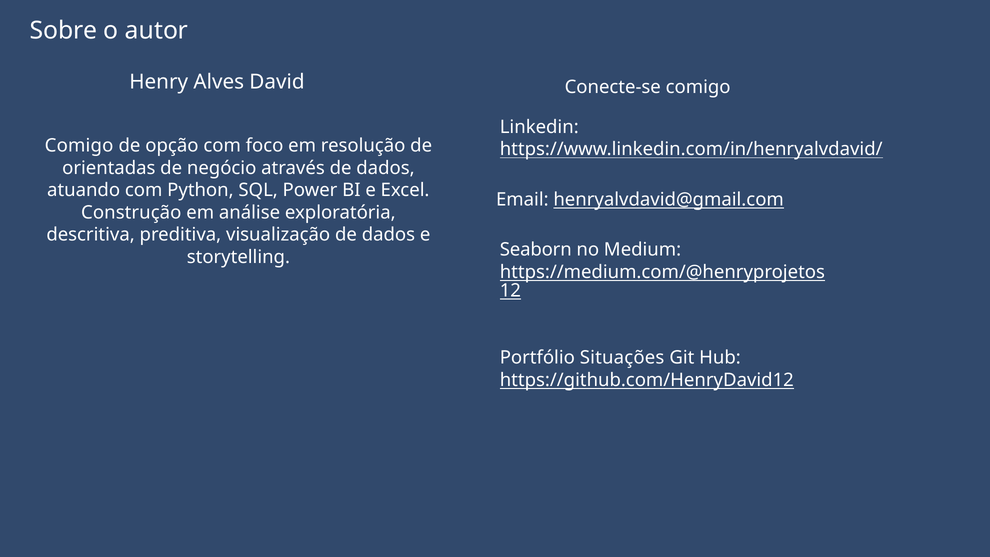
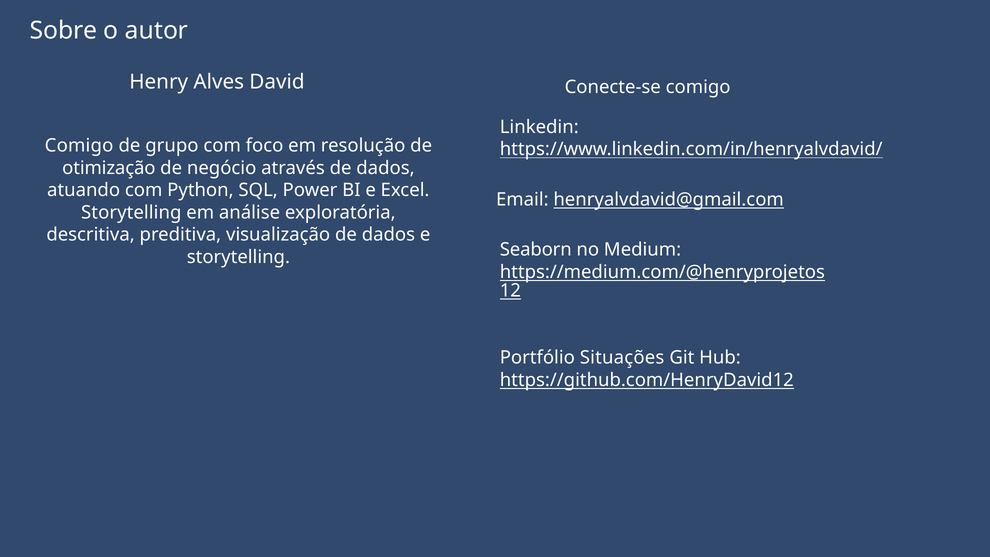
opção: opção -> grupo (172, 146)
orientadas: orientadas -> otimização (109, 168)
Construção: Construção -> Storytelling (131, 213)
